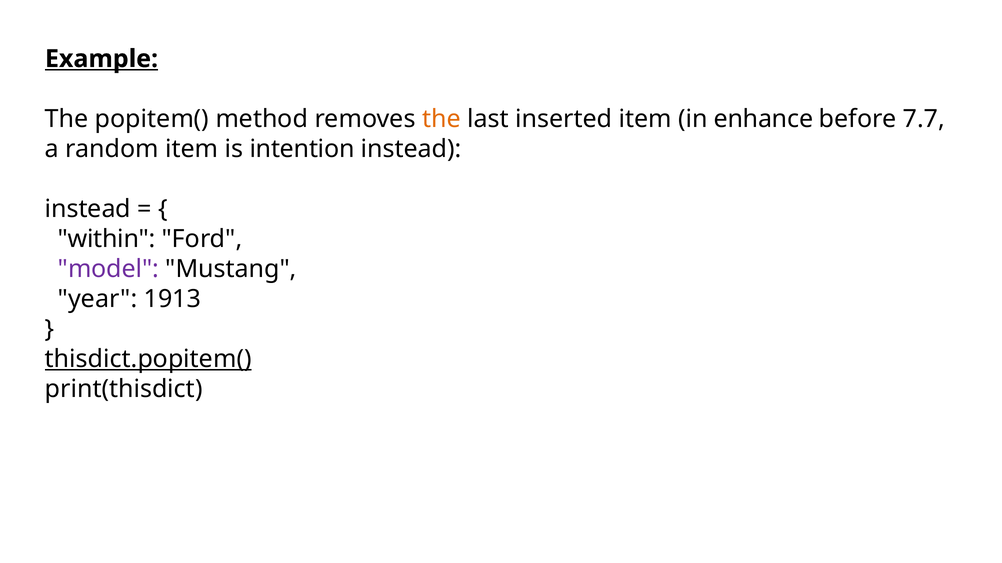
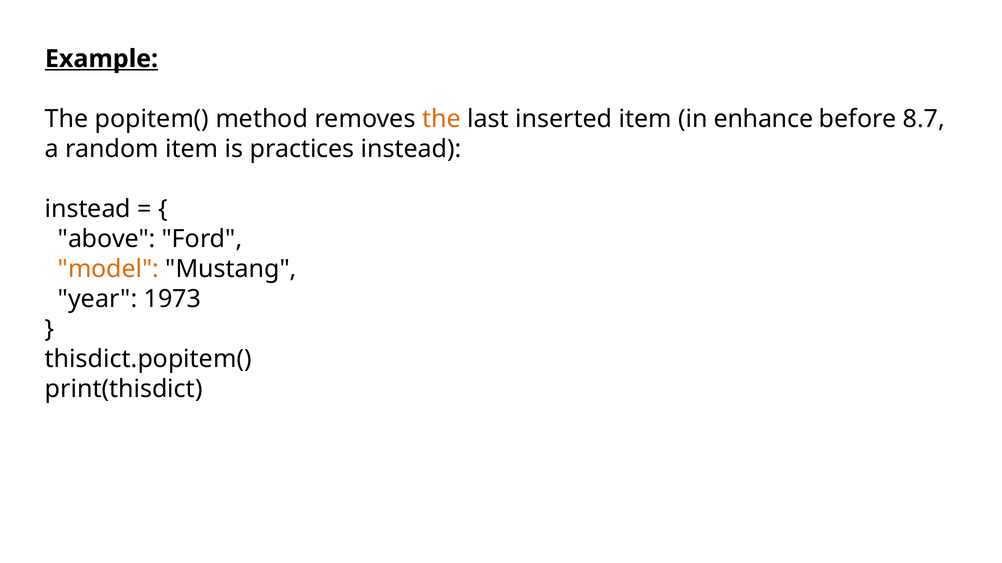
7.7: 7.7 -> 8.7 (924, 119)
intention: intention -> practices (302, 149)
within: within -> above (107, 239)
model colour: purple -> orange (108, 269)
1913: 1913 -> 1973 (172, 299)
thisdict.popitem( underline: present -> none (148, 360)
